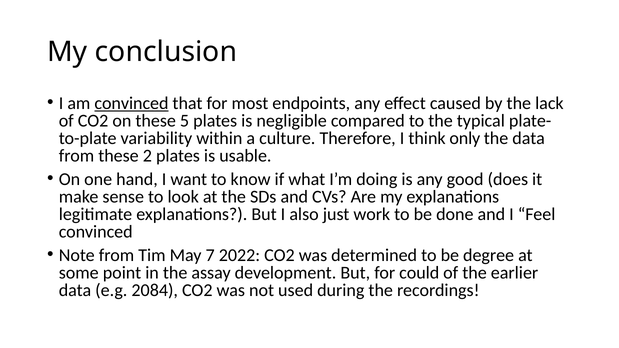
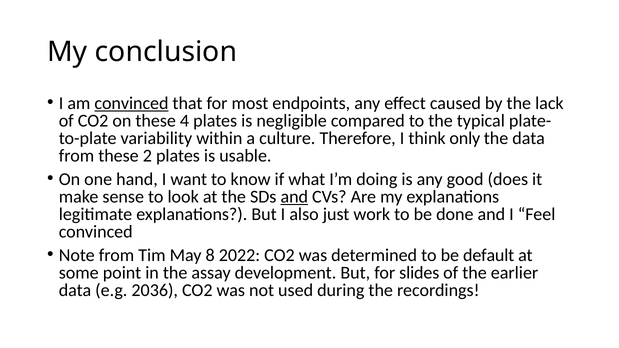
5: 5 -> 4 (185, 121)
and underline: none -> present (294, 197)
7: 7 -> 8 (210, 255)
degree: degree -> default (489, 255)
could: could -> slides (419, 273)
2084: 2084 -> 2036 (155, 290)
